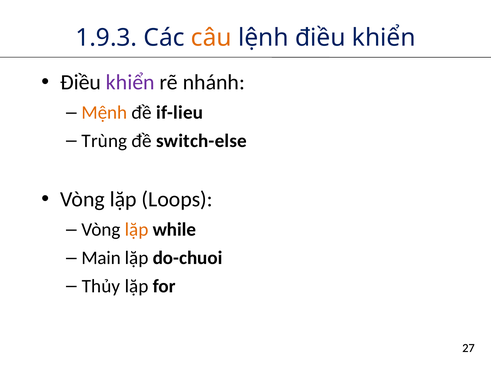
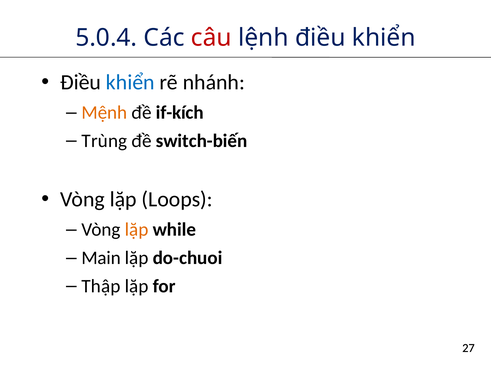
1.9.3: 1.9.3 -> 5.0.4 (106, 38)
câu colour: orange -> red (211, 38)
khiển colour: purple -> blue (130, 82)
if-lieu: if-lieu -> if-kích (180, 113)
switch-else: switch-else -> switch-biến (202, 141)
Thủy: Thủy -> Thập (101, 286)
